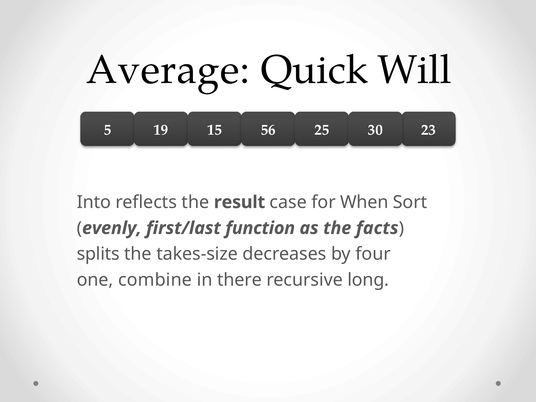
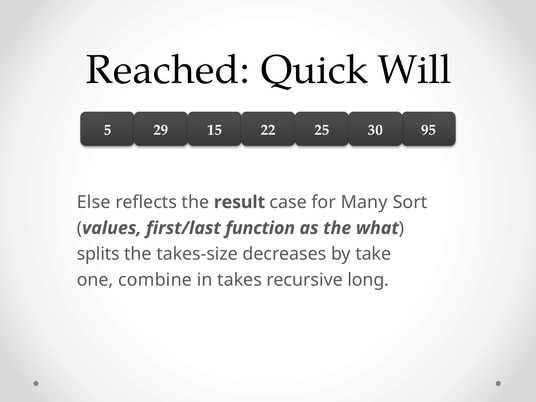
Average: Average -> Reached (168, 70)
19: 19 -> 29 (161, 130)
56: 56 -> 22 (268, 130)
23: 23 -> 95 (429, 130)
Into: Into -> Else (94, 202)
When: When -> Many (364, 202)
evenly: evenly -> values (112, 228)
facts: facts -> what (377, 228)
four: four -> take (373, 254)
there: there -> takes (240, 280)
